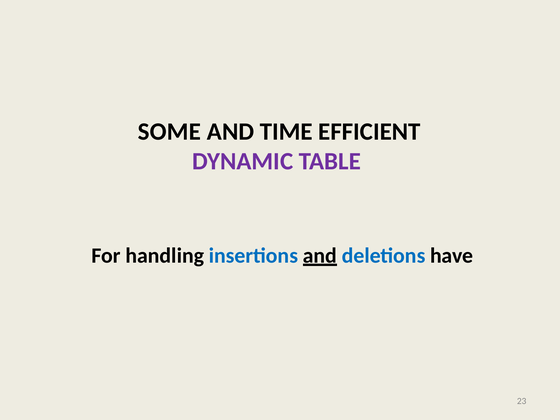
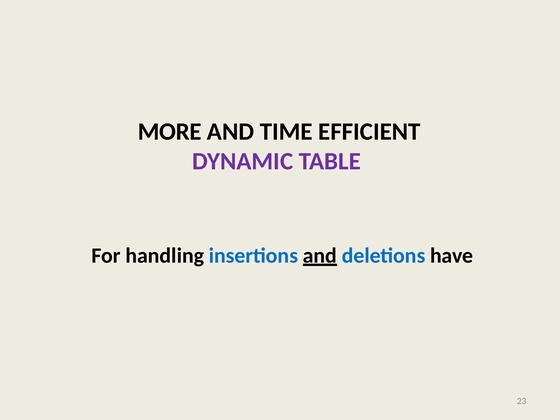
SOME: SOME -> MORE (170, 131)
